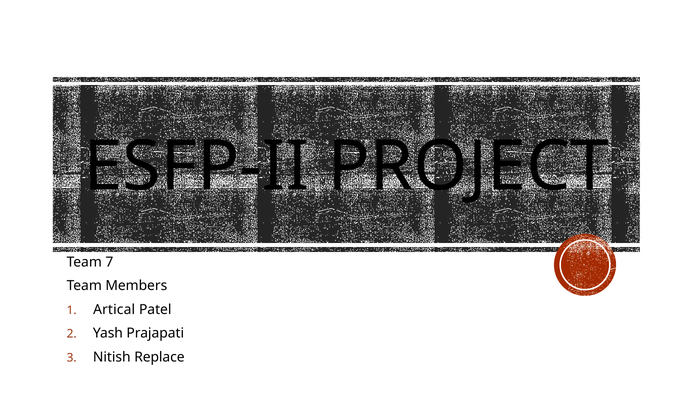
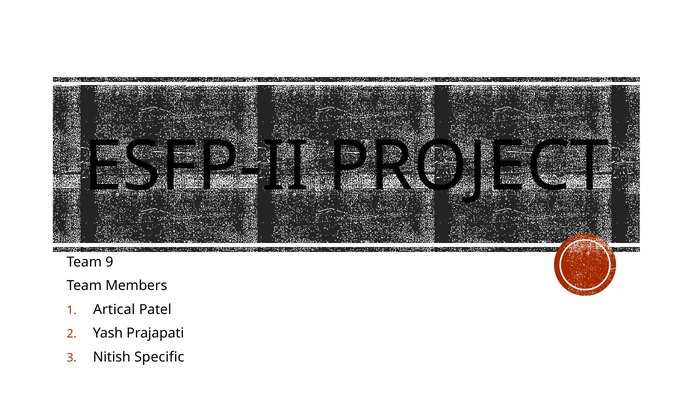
7: 7 -> 9 (109, 262)
Replace: Replace -> Specific (159, 357)
